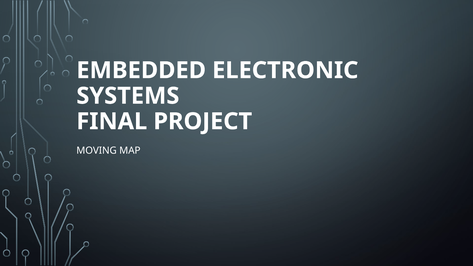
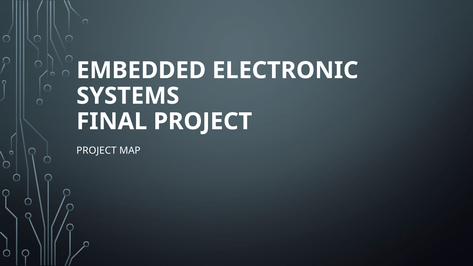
MOVING: MOVING -> PROJECT (96, 150)
